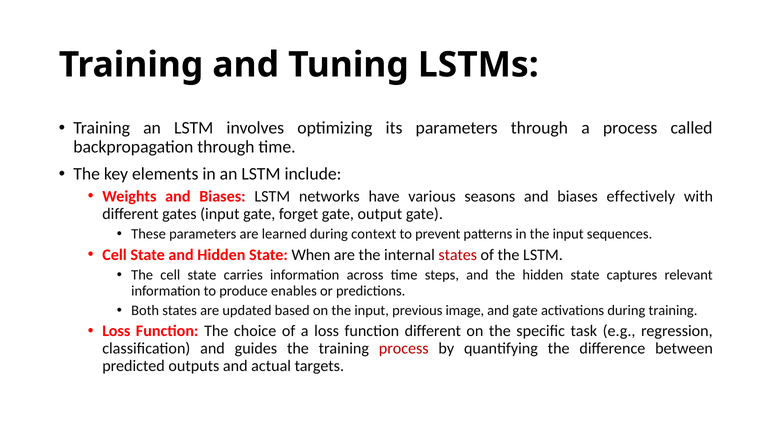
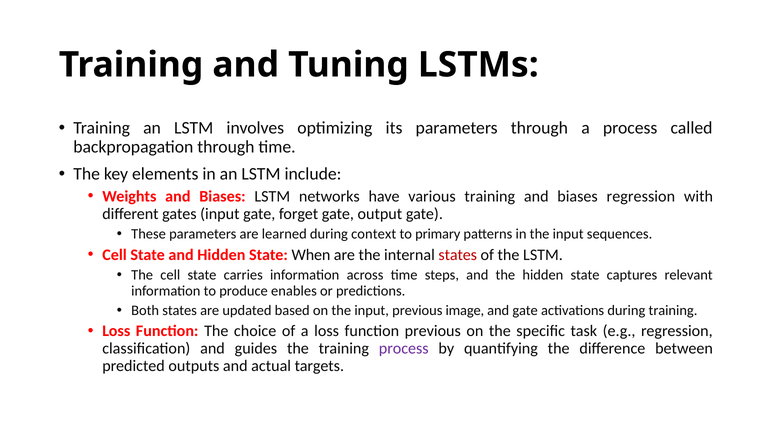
various seasons: seasons -> training (490, 196)
biases effectively: effectively -> regression (641, 196)
prevent: prevent -> primary (438, 234)
function different: different -> previous (433, 331)
process colour: red -> purple (404, 349)
